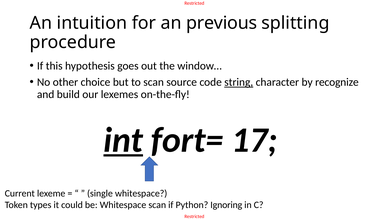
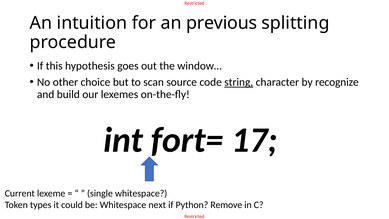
int underline: present -> none (123, 140)
Whitespace scan: scan -> next (157, 205)
Ignoring: Ignoring -> Remove (226, 205)
